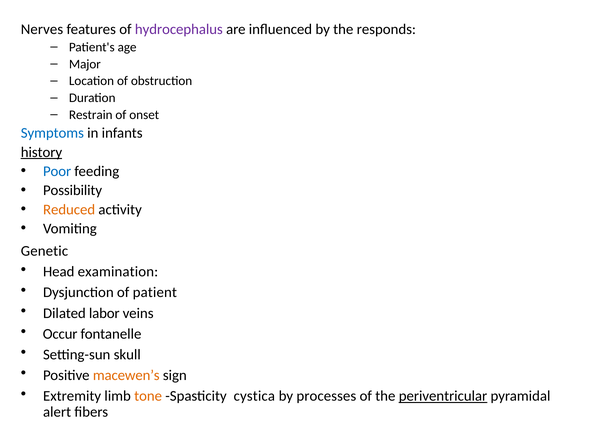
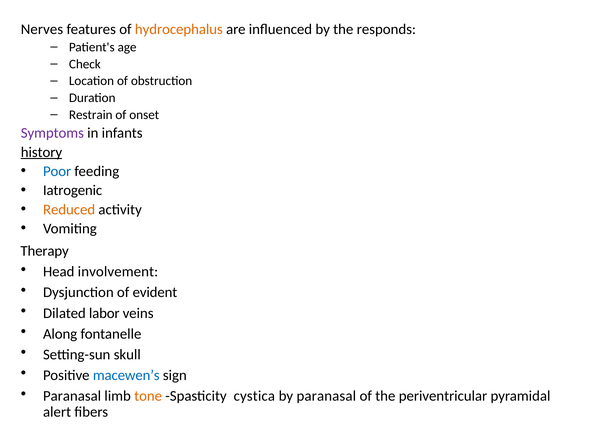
hydrocephalus colour: purple -> orange (179, 29)
Major: Major -> Check (85, 64)
Symptoms colour: blue -> purple (52, 133)
Possibility: Possibility -> Iatrogenic (73, 191)
Genetic: Genetic -> Therapy (45, 251)
examination: examination -> involvement (118, 272)
patient: patient -> evident (155, 293)
Occur: Occur -> Along (60, 334)
macewen’s colour: orange -> blue (126, 376)
Extremity: Extremity -> Paranasal (72, 397)
by processes: processes -> paranasal (326, 397)
periventricular underline: present -> none (443, 397)
